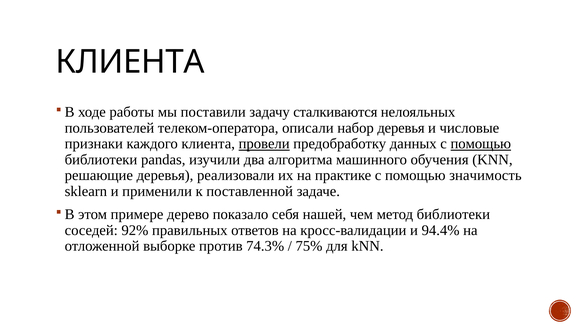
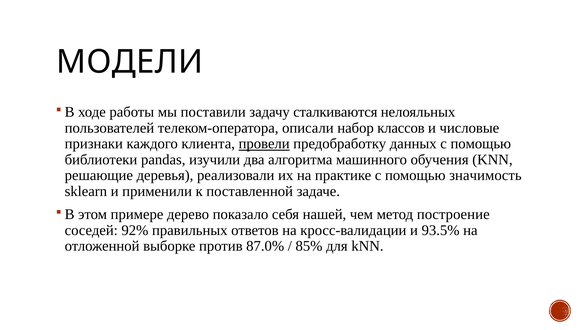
КЛИЕНТА: КЛИЕНТА -> МОДЕЛИ (130, 62)
набор деревья: деревья -> классов (401, 128)
помощью underline: present -> none (481, 144)
метод библиотеки: библиотеки -> построение (453, 215)
94.4%: 94.4% -> 93.5% (441, 230)
74.3%: 74.3% -> 87.0% (265, 246)
75%: 75% -> 85% (309, 246)
